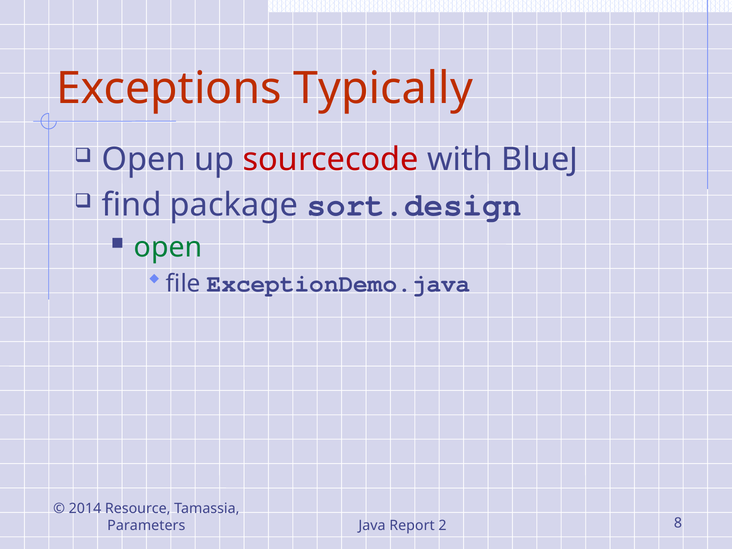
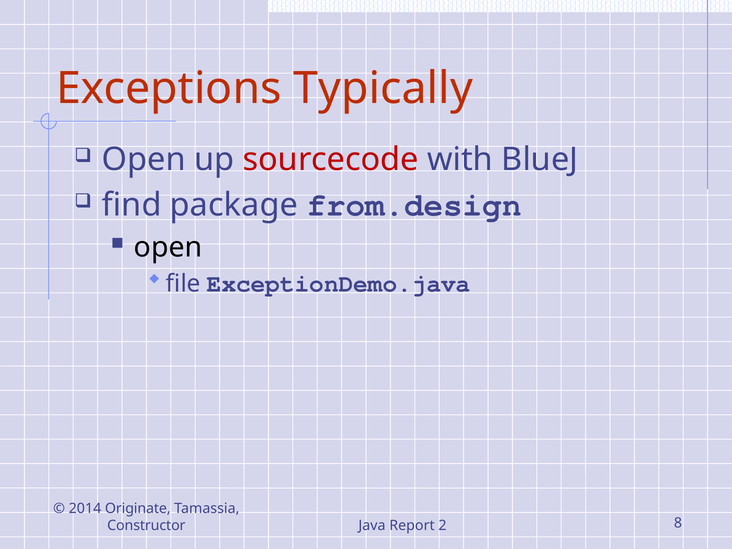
sort.design: sort.design -> from.design (414, 205)
open colour: green -> black (168, 247)
Resource: Resource -> Originate (138, 508)
Parameters: Parameters -> Constructor (146, 526)
